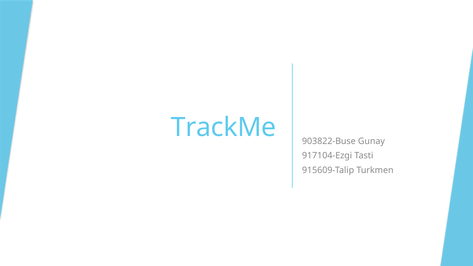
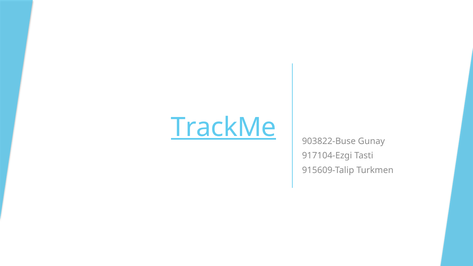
TrackMe underline: none -> present (224, 128)
